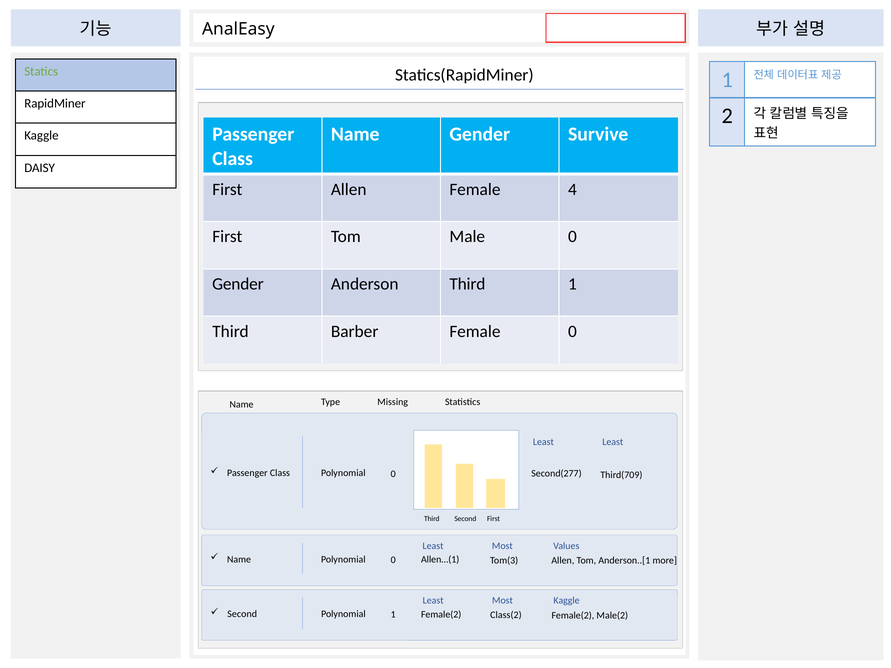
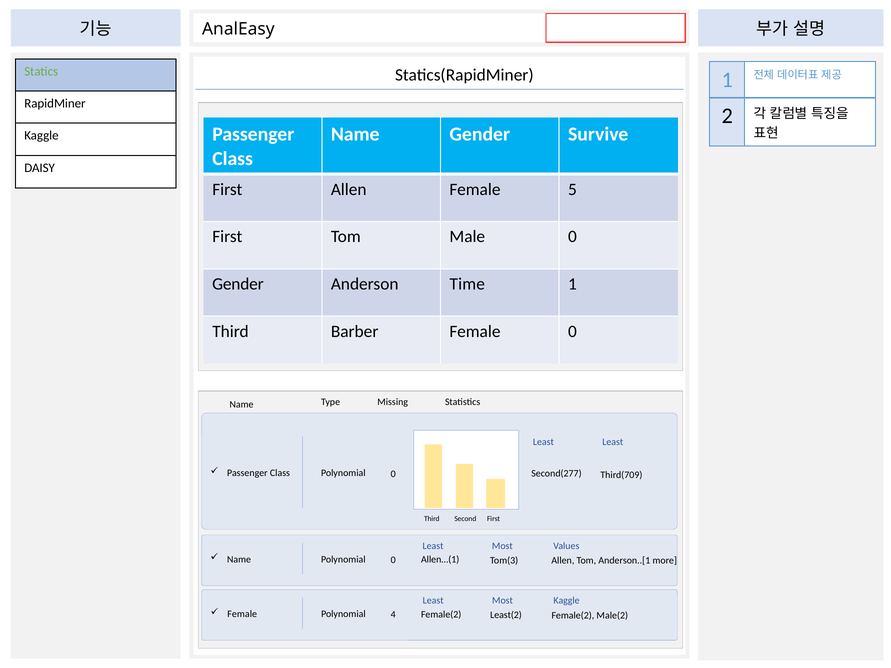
4: 4 -> 5 (572, 189)
Anderson Third: Third -> Time (467, 284)
Second: Second -> Female (242, 614)
Polynomial 1: 1 -> 4 (393, 615)
Class(2: Class(2 -> Least(2 (506, 615)
